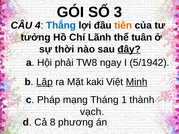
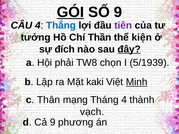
GÓI underline: none -> present (70, 12)
SỐ 3: 3 -> 9 (118, 12)
tiên colour: orange -> purple (123, 25)
Lãnh: Lãnh -> Thần (100, 37)
tuân: tuân -> kiện (142, 37)
thời: thời -> đích (65, 49)
ngay: ngay -> chọn (111, 63)
5/1942: 5/1942 -> 5/1939 (150, 63)
Lập underline: present -> none (44, 82)
Pháp: Pháp -> Thân (49, 100)
Tháng 1: 1 -> 4 (124, 100)
Cả 8: 8 -> 9 (53, 122)
